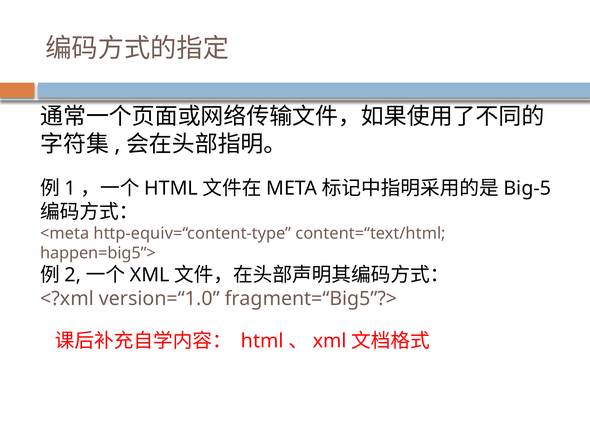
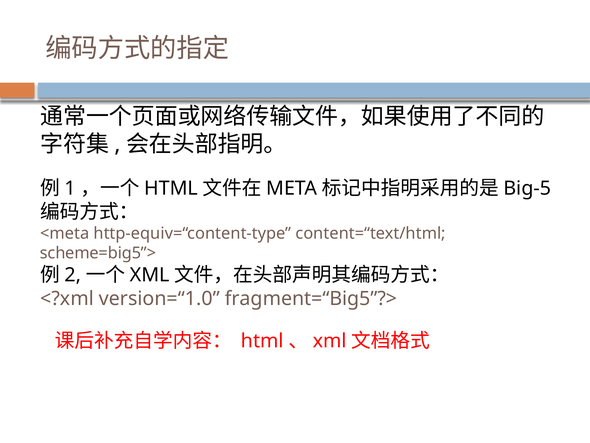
happen=big5”>: happen=big5”> -> scheme=big5”> (98, 253)
